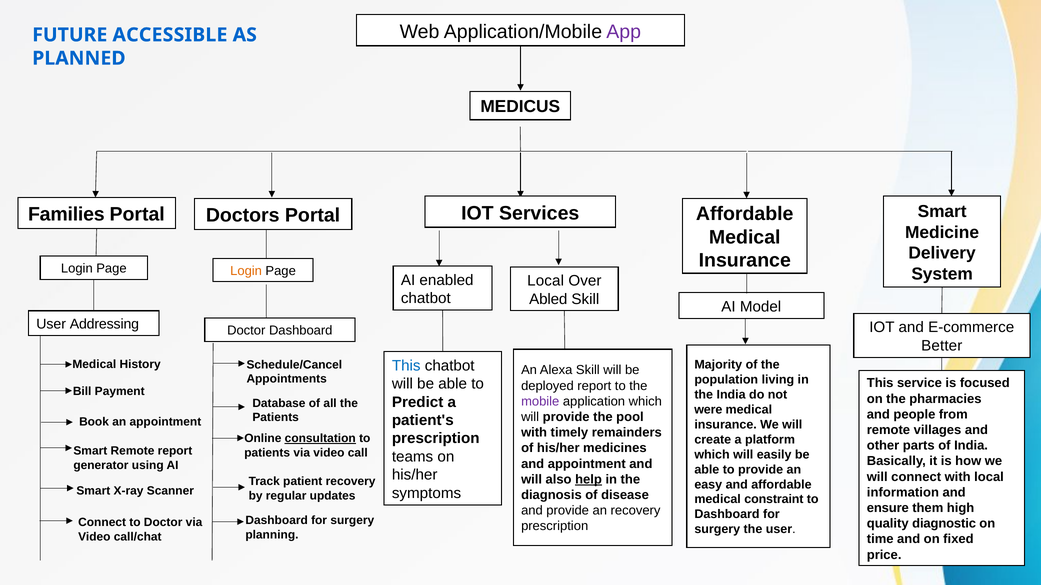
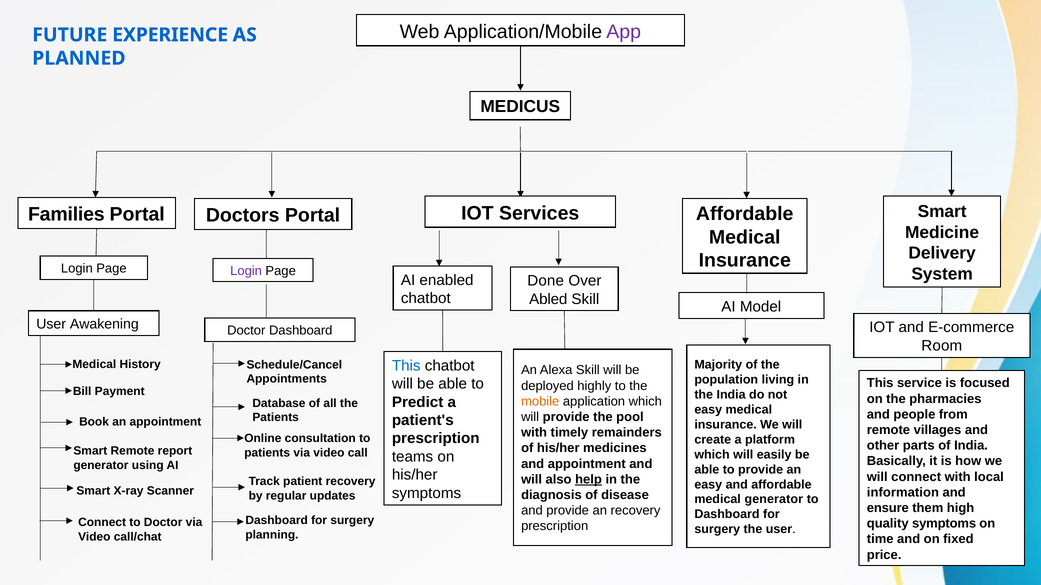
ACCESSIBLE: ACCESSIBLE -> EXPERIENCE (170, 35)
Login colour: orange -> purple (246, 271)
Local: Local -> Done (546, 281)
Addressing: Addressing -> Awakening (104, 324)
Better: Better -> Room (942, 346)
deployed report: report -> highly (594, 386)
mobile colour: purple -> orange (540, 402)
were: were -> easy (708, 410)
consultation underline: present -> none (320, 439)
medical constraint: constraint -> generator (774, 500)
quality diagnostic: diagnostic -> symptoms (944, 524)
